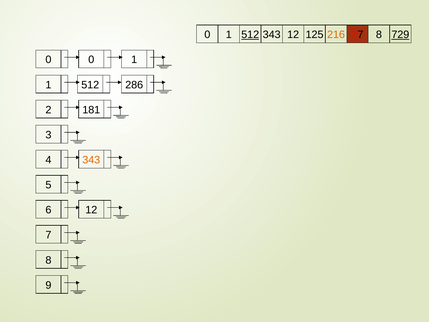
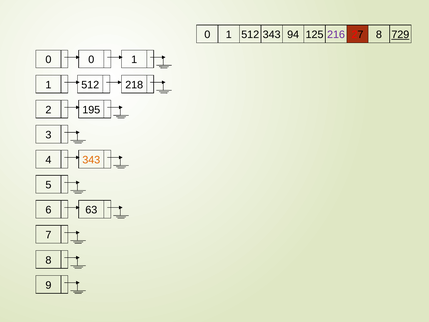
512 underline: present -> none (250, 35)
343 12: 12 -> 94 (293, 35)
216 colour: orange -> purple (336, 35)
286: 286 -> 218 (134, 85)
181: 181 -> 195 (91, 110)
6 12: 12 -> 63 (91, 210)
